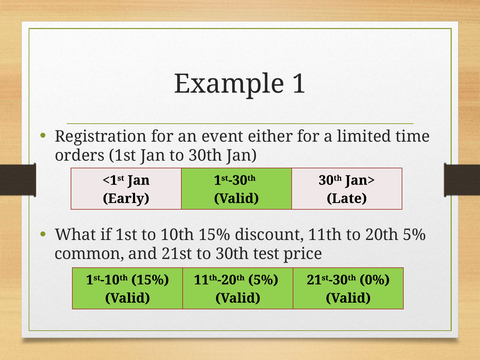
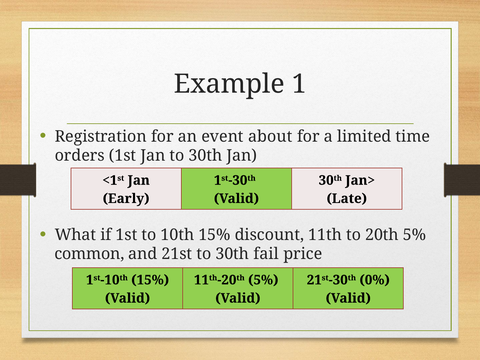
either: either -> about (270, 136)
test: test -> fail (266, 254)
